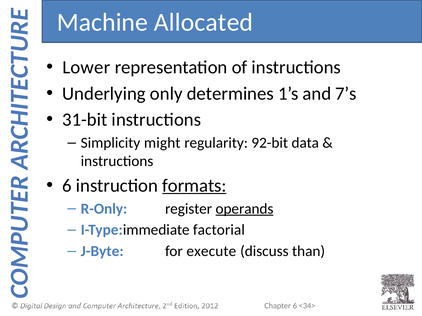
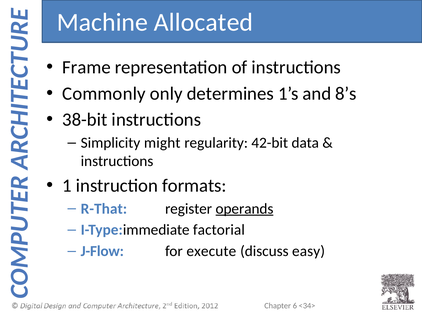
Lower: Lower -> Frame (86, 67)
Underlying: Underlying -> Commonly (104, 94)
7’s: 7’s -> 8’s (346, 94)
31-bit: 31-bit -> 38-bit (85, 120)
92-bit: 92-bit -> 42-bit (270, 143)
6: 6 -> 1 (67, 186)
formats underline: present -> none (194, 186)
R-Only: R-Only -> R-That (104, 209)
J-Byte: J-Byte -> J-Flow (102, 252)
than: than -> easy (309, 252)
